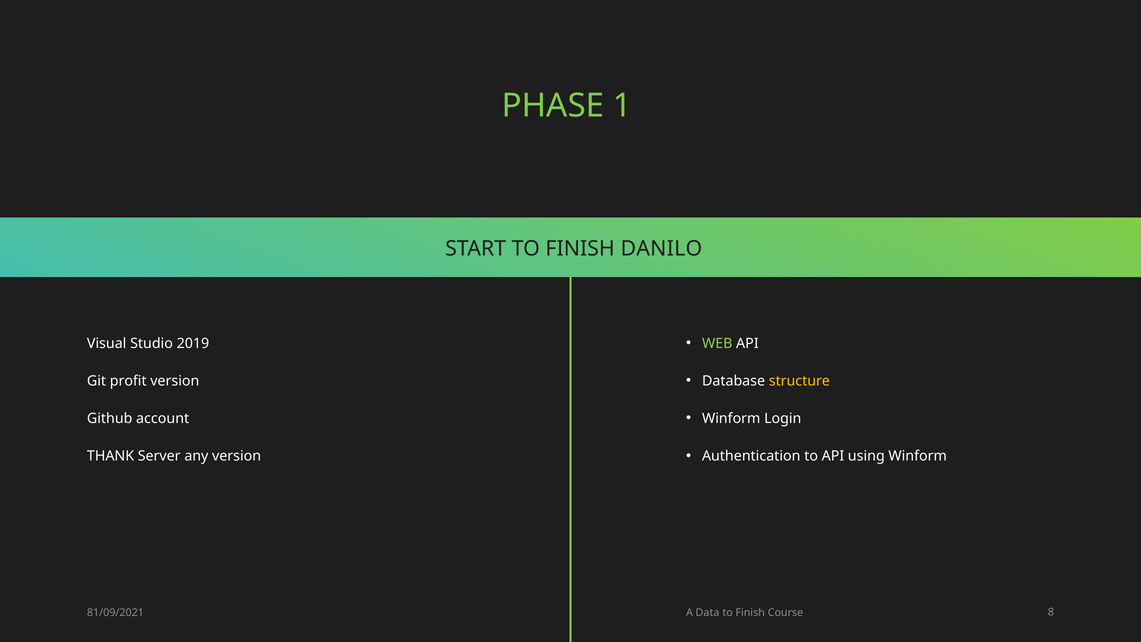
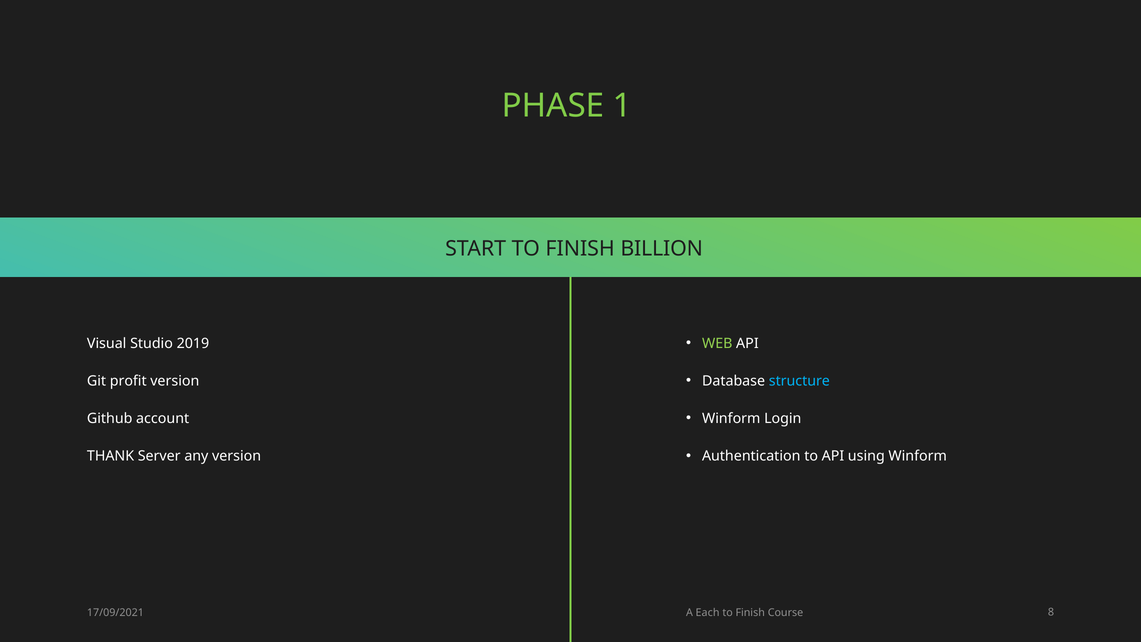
DANILO: DANILO -> BILLION (662, 249)
structure colour: yellow -> light blue (799, 381)
81/09/2021: 81/09/2021 -> 17/09/2021 (115, 613)
Data: Data -> Each (708, 613)
